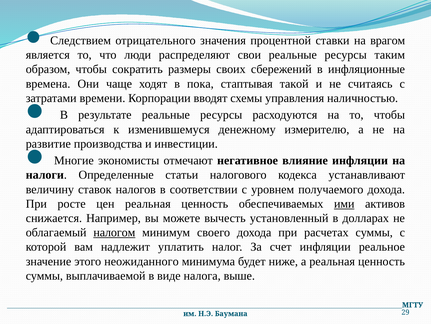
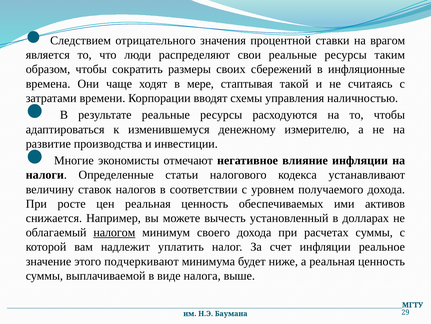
пока: пока -> мере (200, 84)
ими underline: present -> none (344, 203)
неожиданного: неожиданного -> подчеркивают (141, 261)
